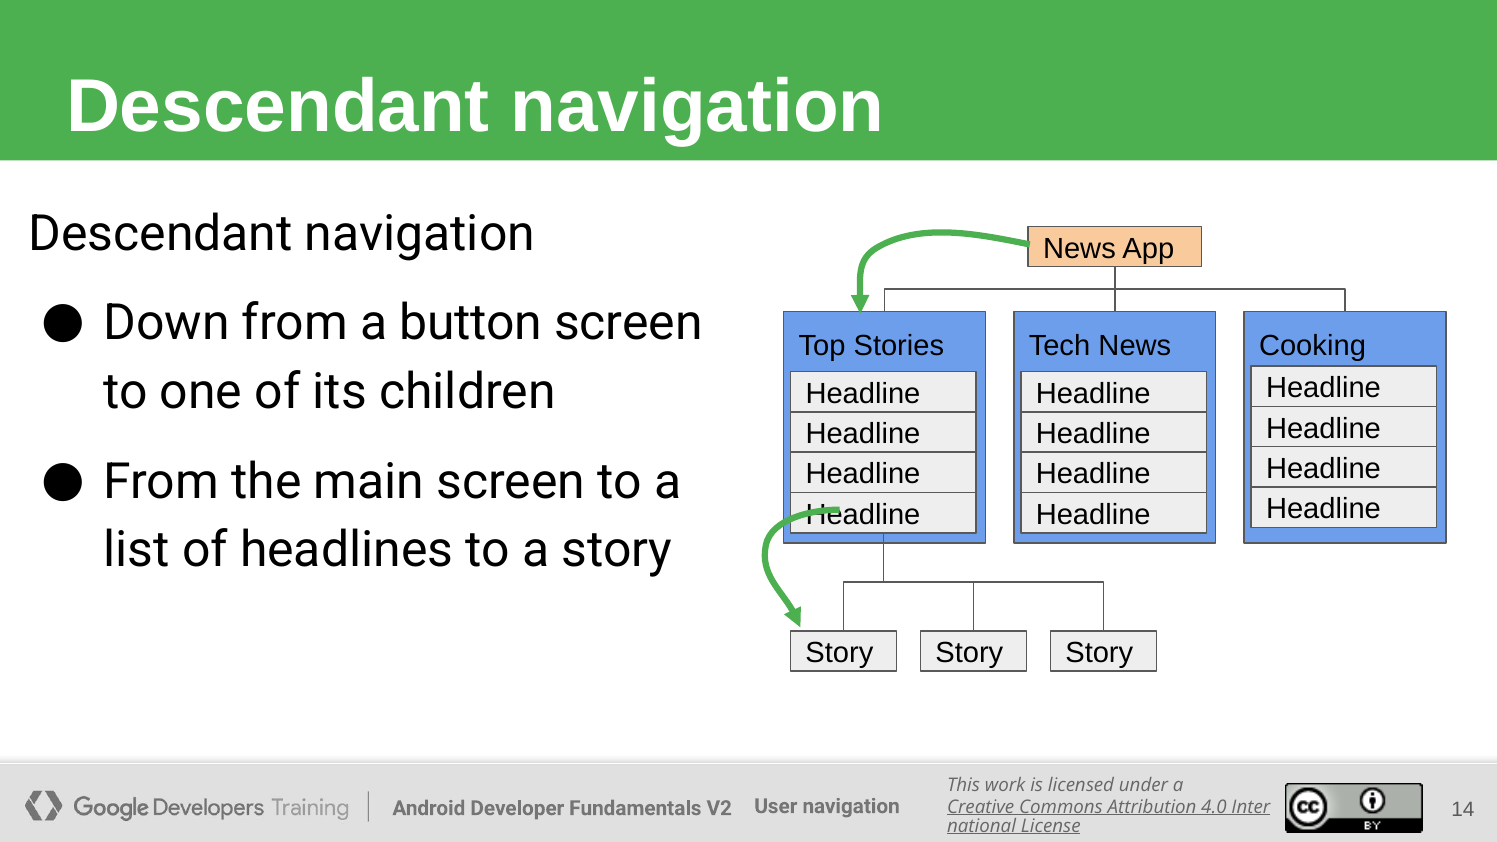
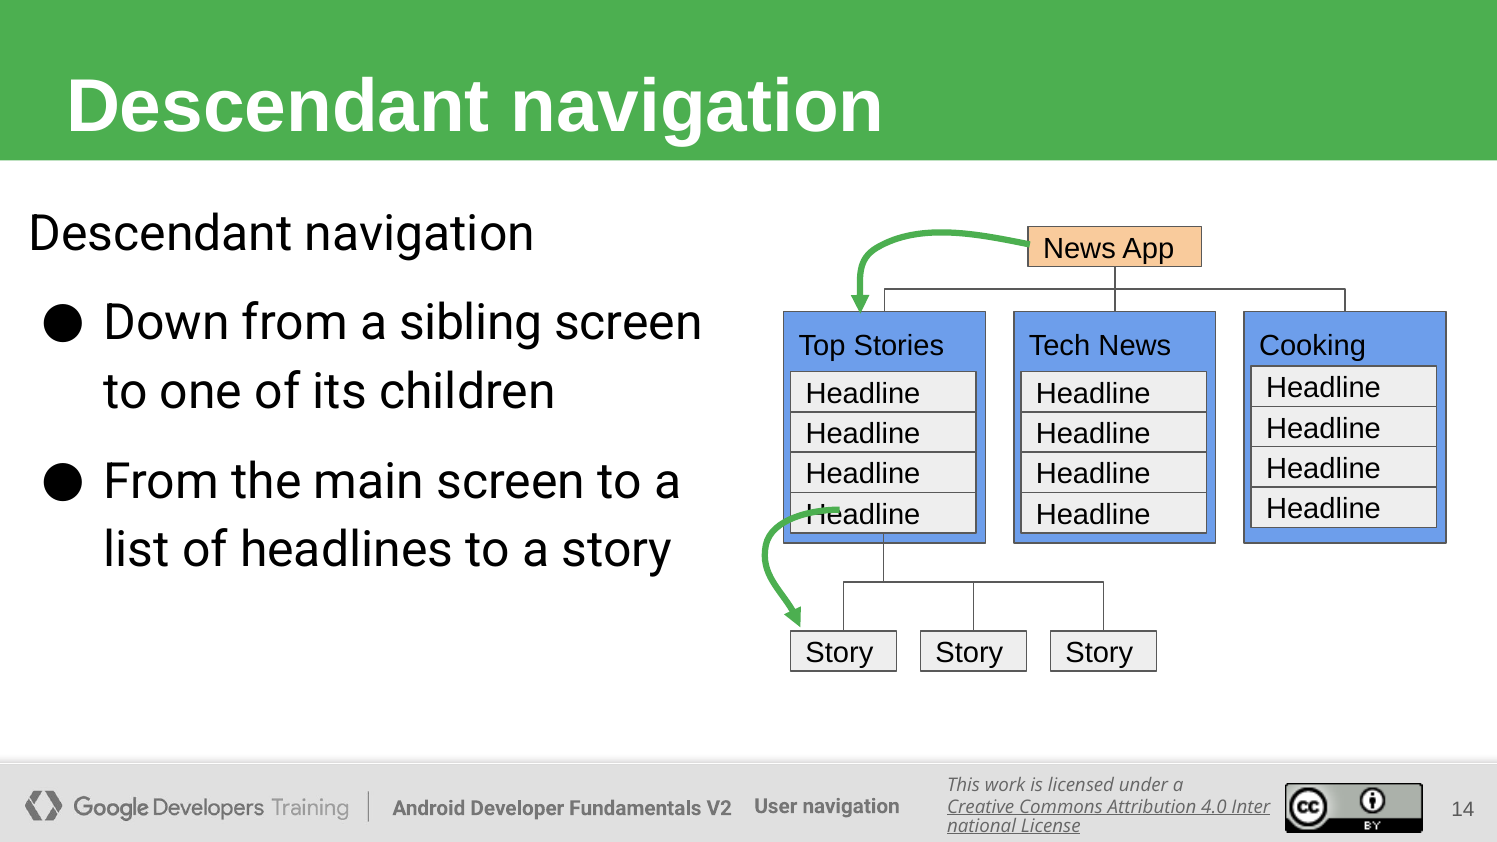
button: button -> sibling (471, 323)
